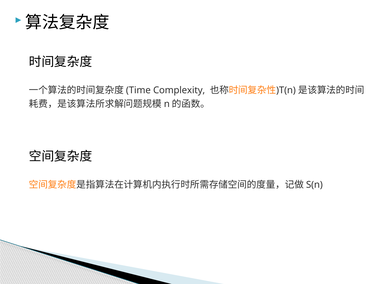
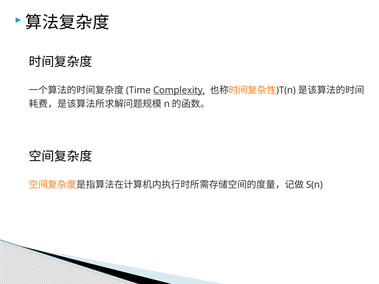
Complexity underline: none -> present (179, 90)
